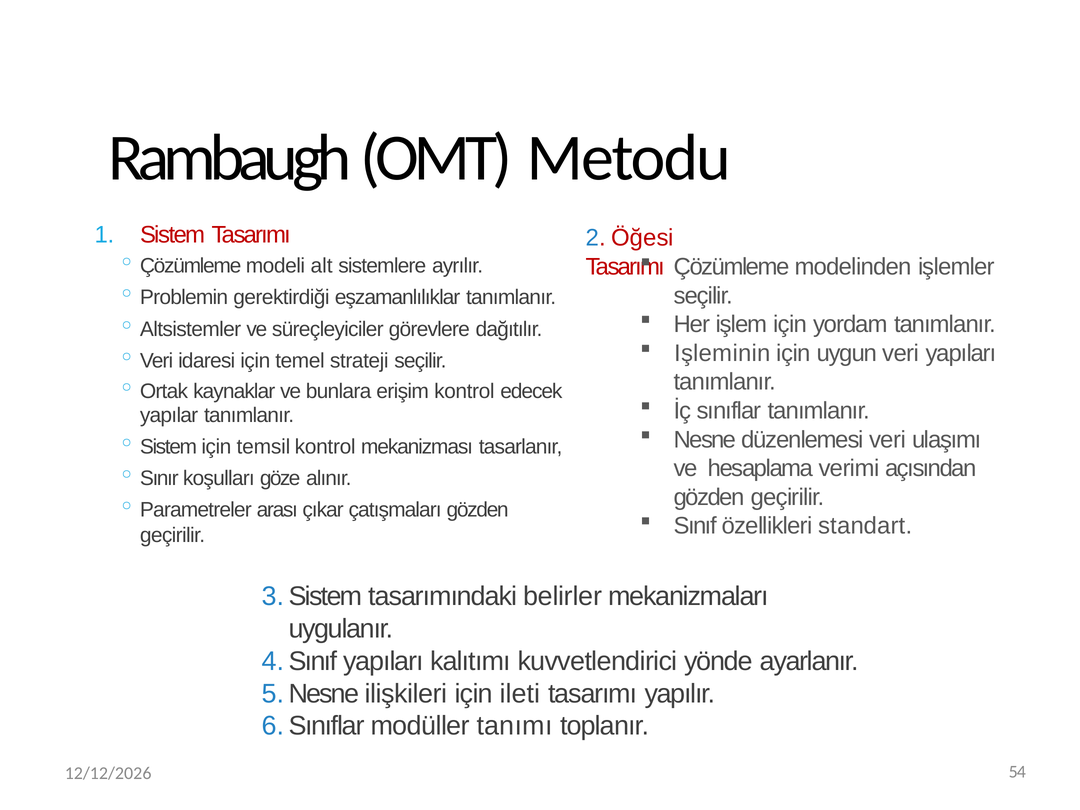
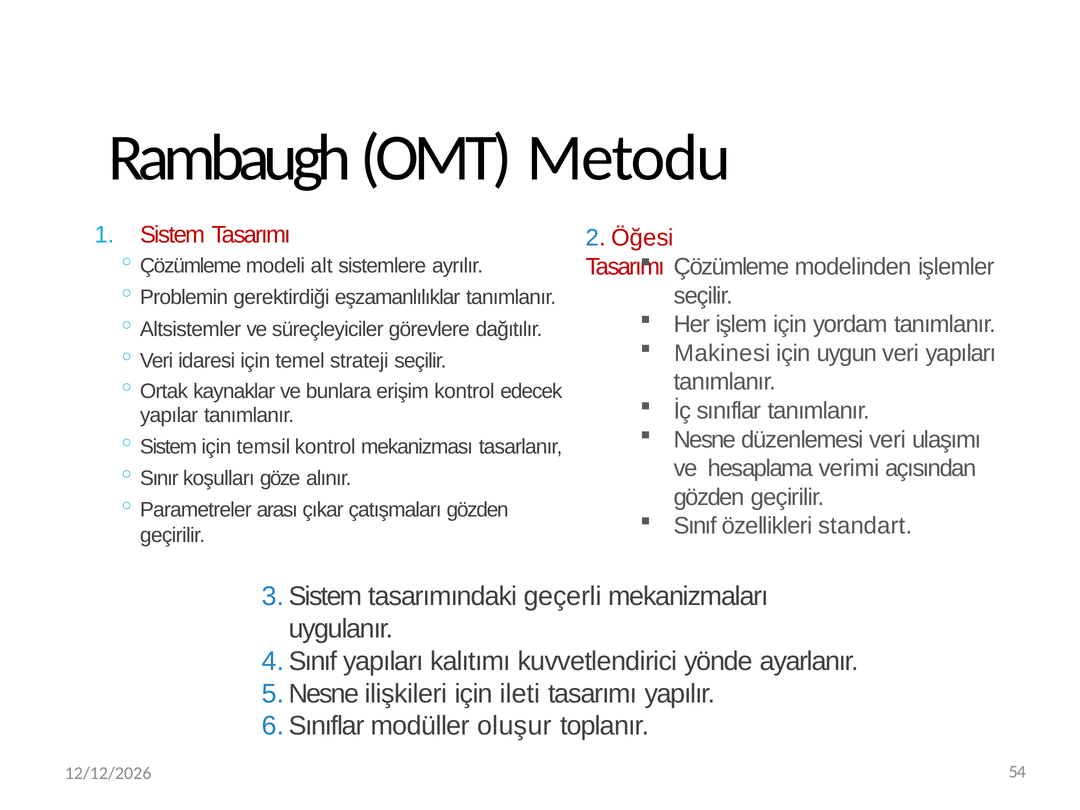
Işleminin: Işleminin -> Makinesi (722, 353)
belirler: belirler -> geçerli (563, 596)
tanımı: tanımı -> oluşur (515, 726)
